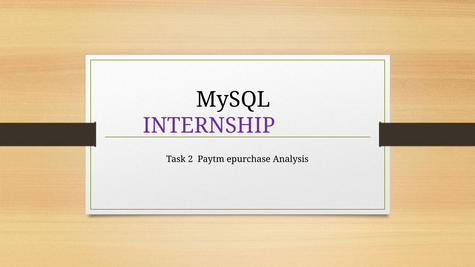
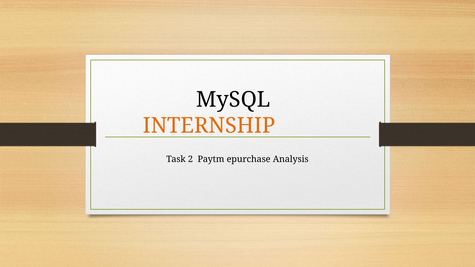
INTERNSHIP colour: purple -> orange (209, 126)
